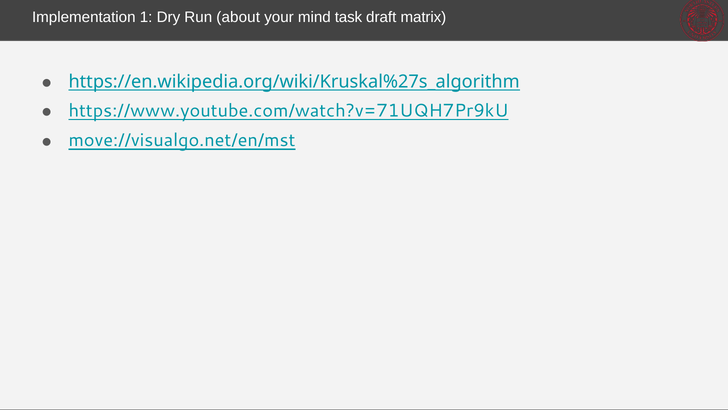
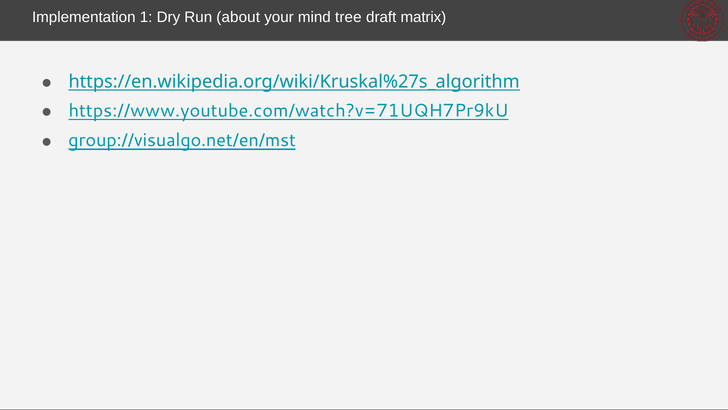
task: task -> tree (348, 17)
move://visualgo.net/en/mst: move://visualgo.net/en/mst -> group://visualgo.net/en/mst (182, 140)
